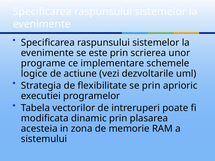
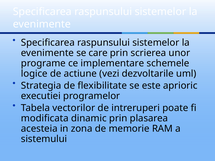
este: este -> care (98, 53)
se prin: prin -> este (151, 86)
